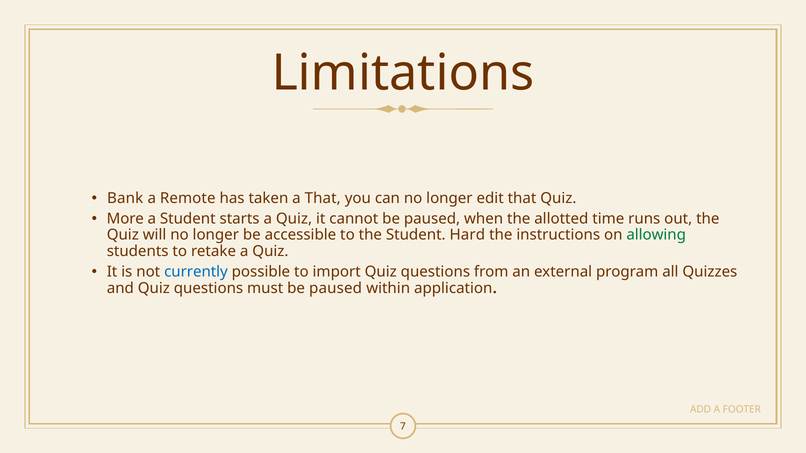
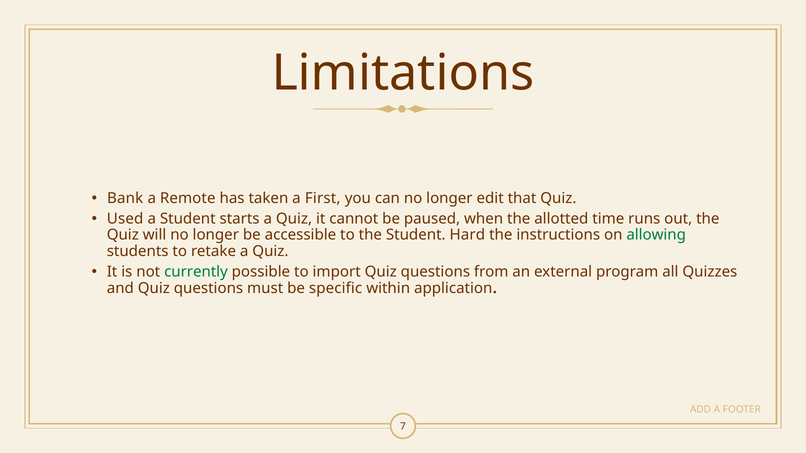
a That: That -> First (323, 198)
More: More -> Used (125, 219)
currently colour: blue -> green (196, 272)
must be paused: paused -> specific (336, 288)
